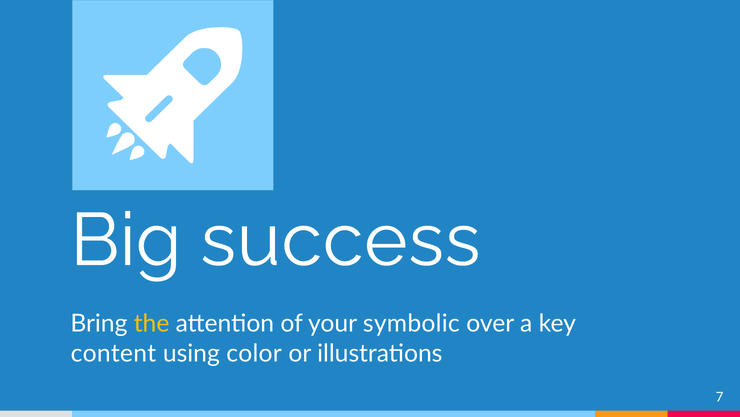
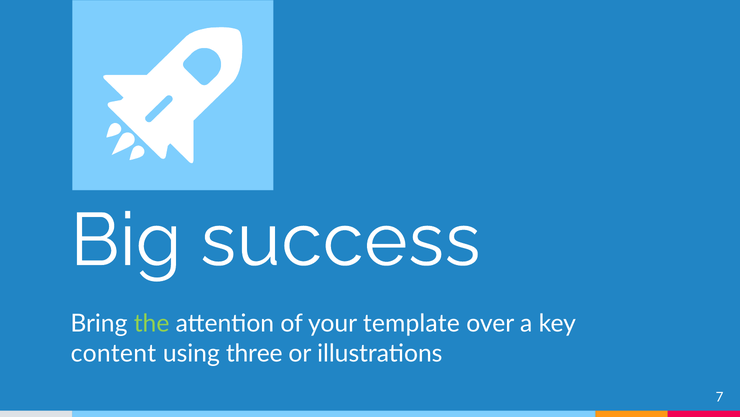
the colour: yellow -> light green (152, 323)
symbolic: symbolic -> template (411, 323)
color: color -> three (254, 353)
